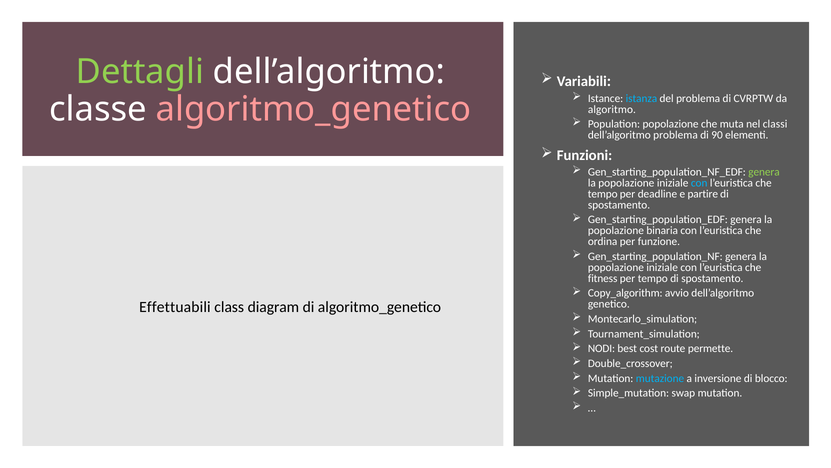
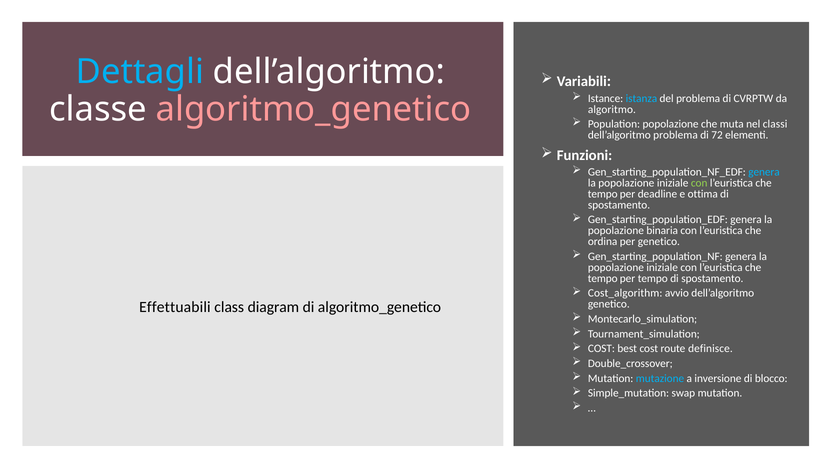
Dettagli colour: light green -> light blue (140, 72)
90: 90 -> 72 (717, 135)
genera colour: light green -> light blue (764, 172)
con colour: light blue -> light green (699, 183)
partire: partire -> ottima (703, 194)
per funzione: funzione -> genetico (659, 241)
fitness: fitness -> tempo (603, 278)
Copy_algorithm: Copy_algorithm -> Cost_algorithm (625, 293)
NODI: NODI -> COST (601, 348)
permette: permette -> definisce (710, 348)
